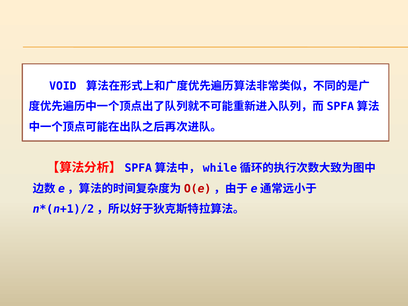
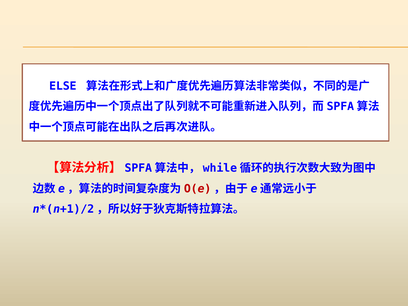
VOID: VOID -> ELSE (63, 86)
